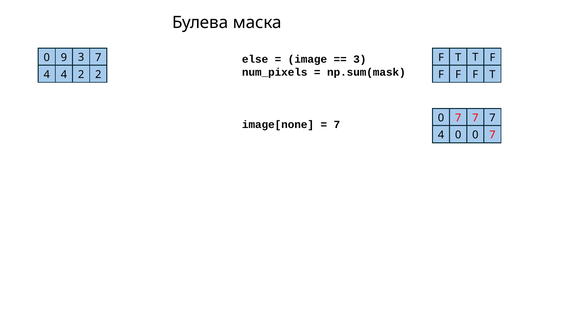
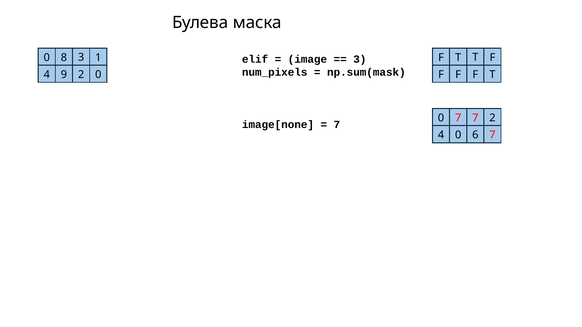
9: 9 -> 8 (64, 57)
3 7: 7 -> 1 (98, 57)
else: else -> elif (255, 59)
4 4: 4 -> 9 (64, 75)
2 2: 2 -> 0 (98, 75)
7 7 7: 7 -> 2 (492, 118)
0 0: 0 -> 6 (475, 135)
